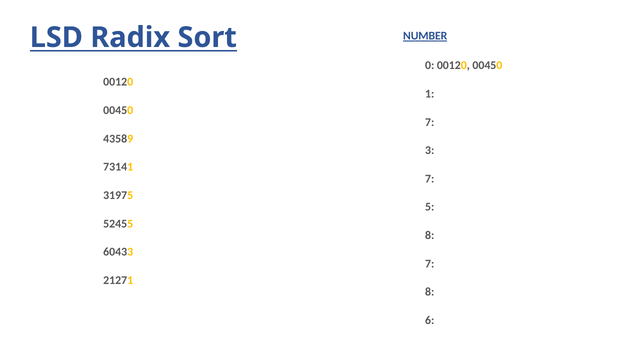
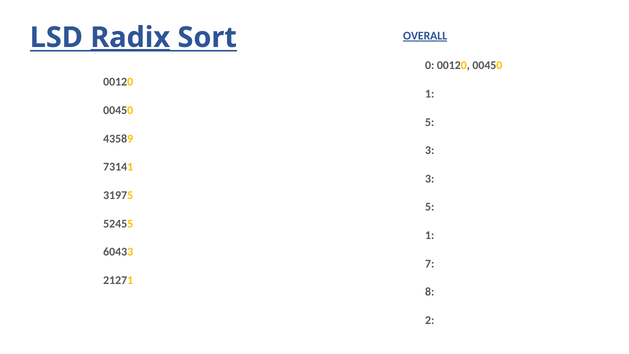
NUMBER: NUMBER -> OVERALL (425, 36)
Radix underline: none -> present (130, 37)
7: 7 -> 5 (430, 122)
7: 7 -> 3 (430, 179)
8: 8 -> 1 (430, 235)
6: 6 -> 2 (430, 320)
